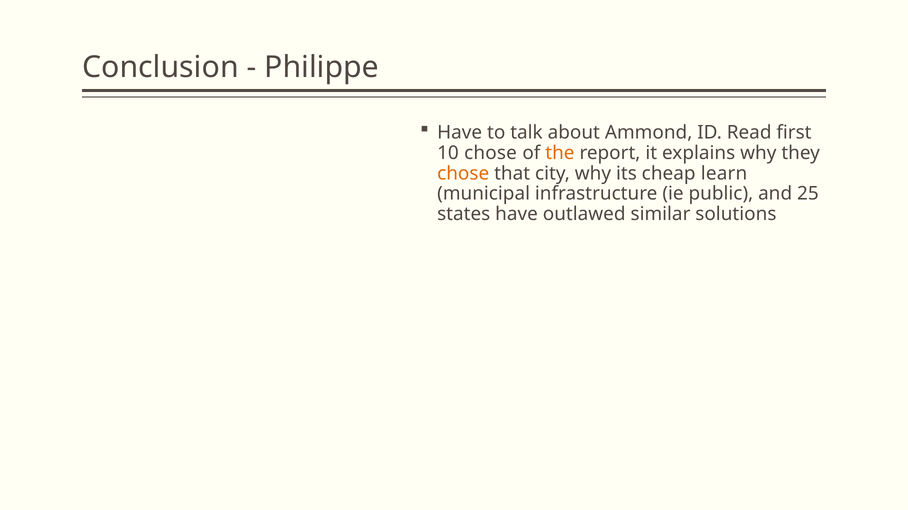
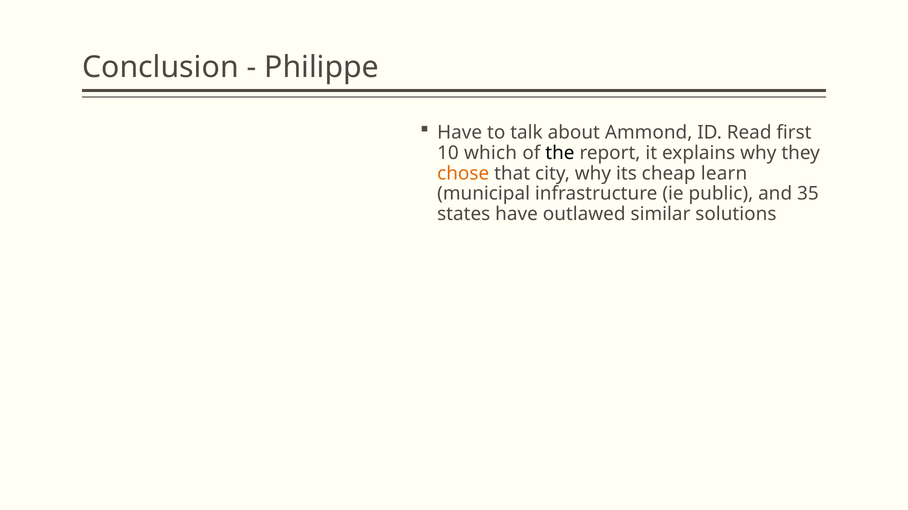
10 chose: chose -> which (491, 153)
the colour: orange -> black (560, 153)
25: 25 -> 35 (808, 194)
